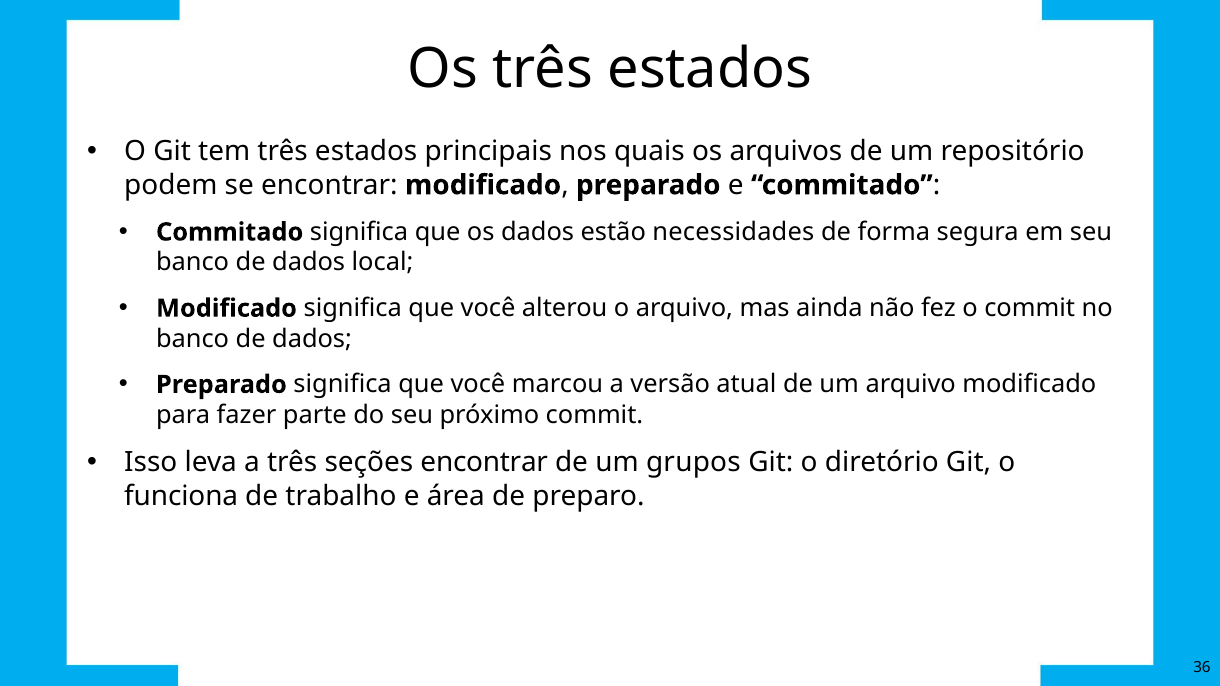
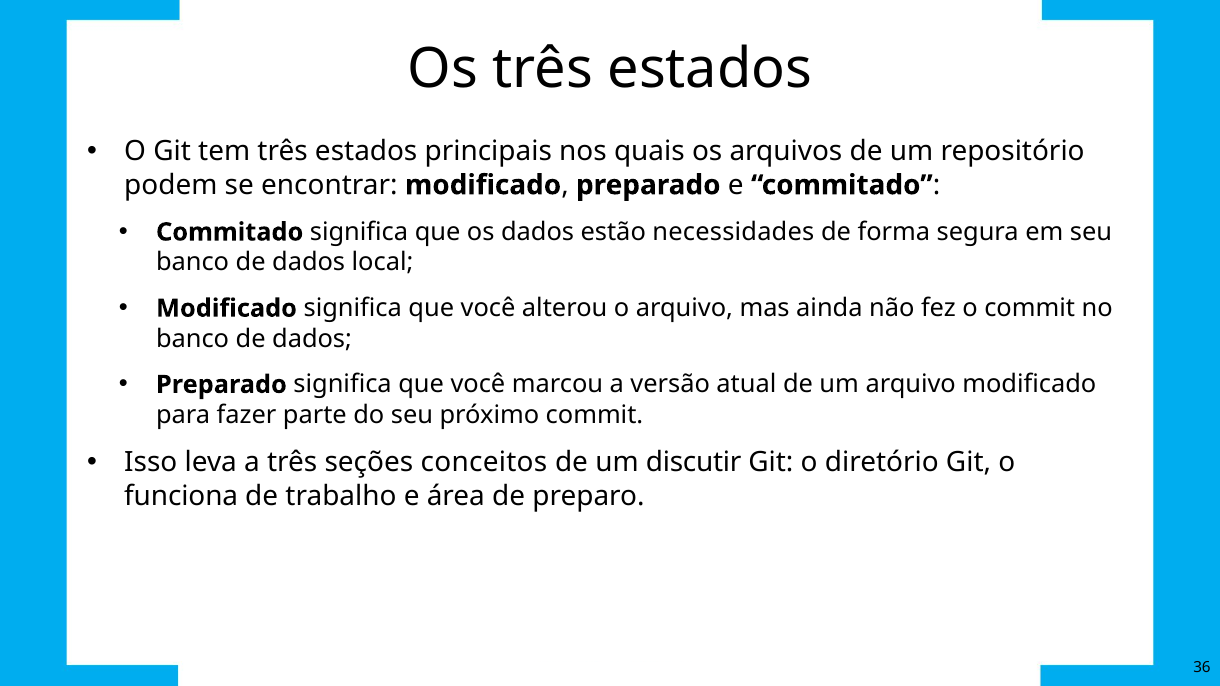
seções encontrar: encontrar -> conceitos (484, 463)
grupos: grupos -> discutir (694, 463)
